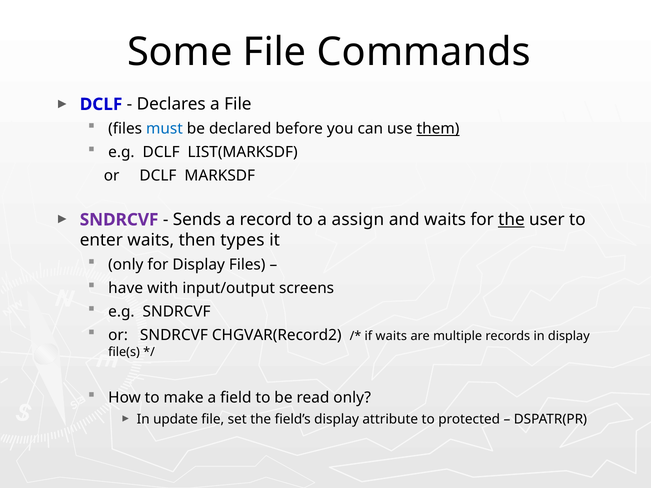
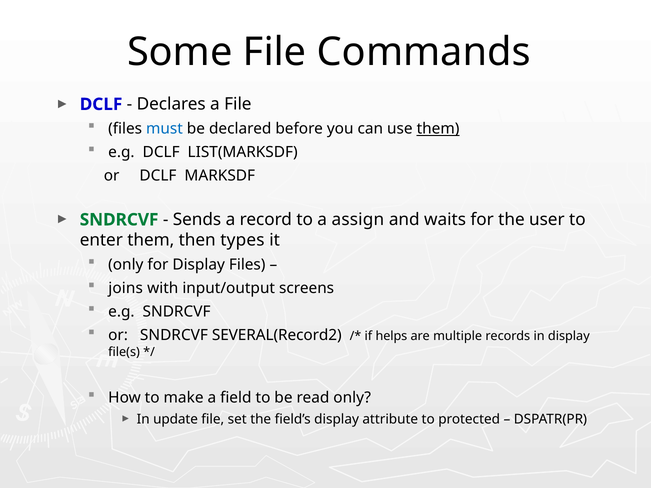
SNDRCVF colour: purple -> green (119, 220)
the underline: present -> none (511, 220)
enter waits: waits -> them (151, 240)
have: have -> joins (126, 288)
CHGVAR(Record2: CHGVAR(Record2 -> SEVERAL(Record2 (277, 335)
if waits: waits -> helps (391, 336)
